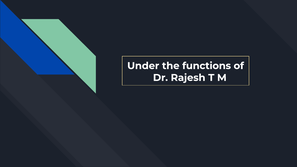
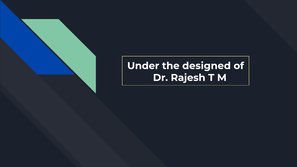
functions: functions -> designed (207, 66)
